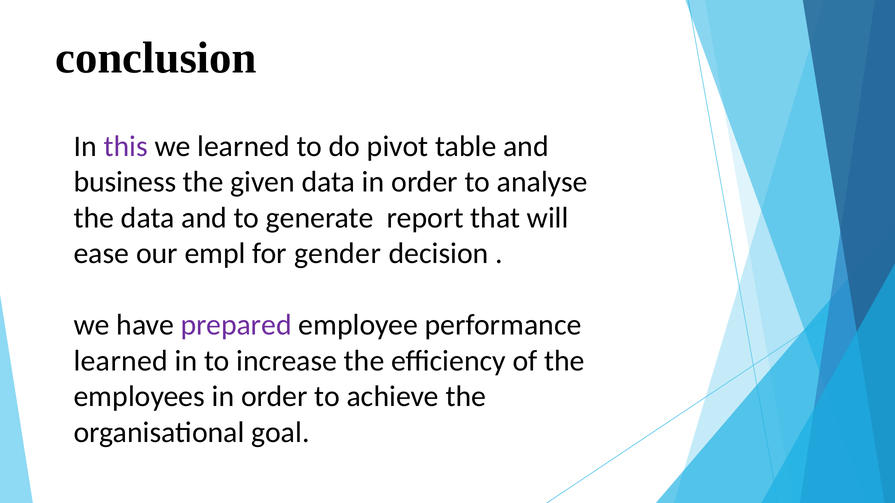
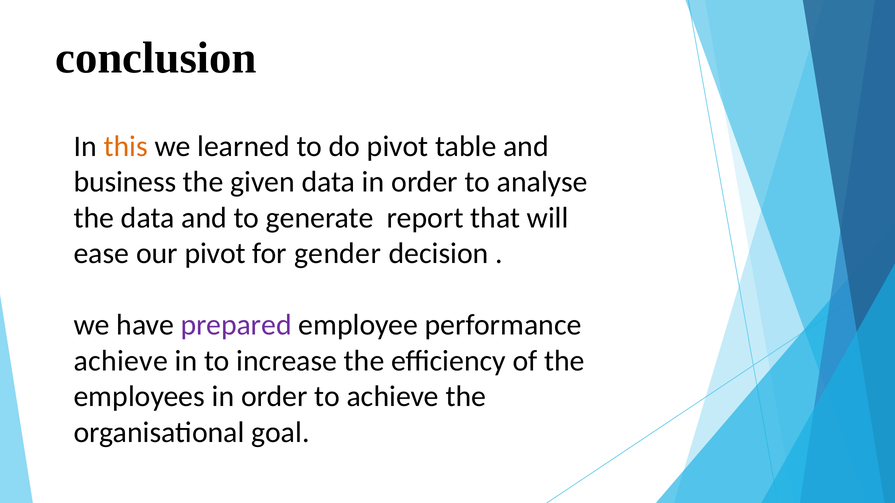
this colour: purple -> orange (126, 146)
our empl: empl -> pivot (215, 254)
learned: learned -> achieve (121, 361)
